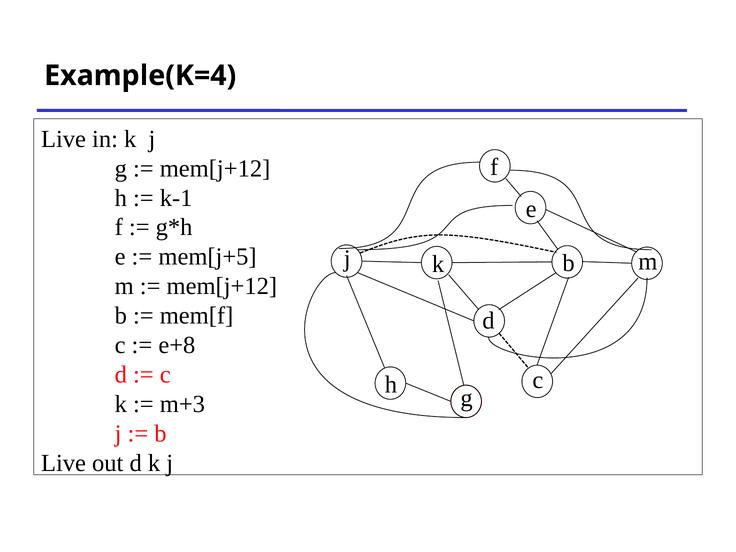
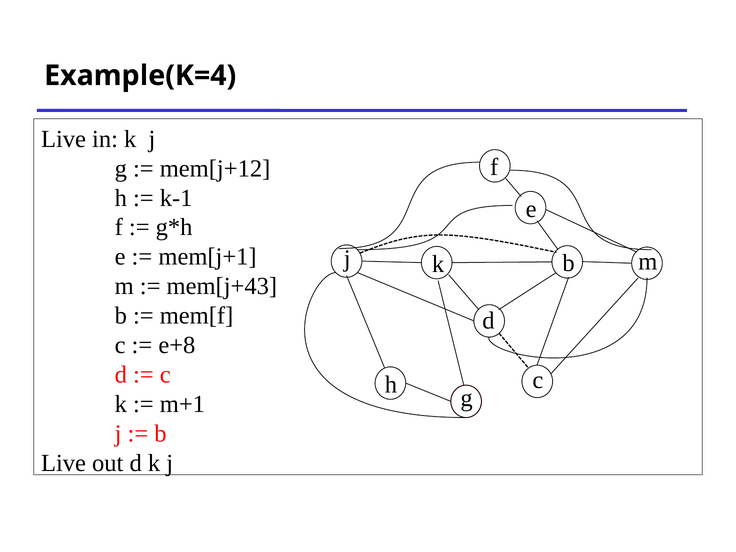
mem[j+5: mem[j+5 -> mem[j+1 (208, 257)
mem[j+12: mem[j+12 -> mem[j+43 (222, 286)
m+3: m+3 -> m+1 (182, 404)
